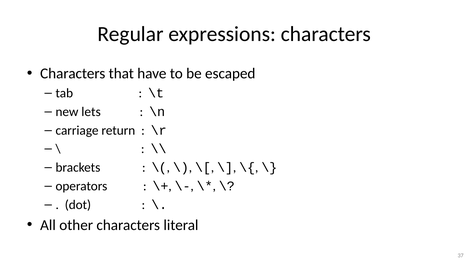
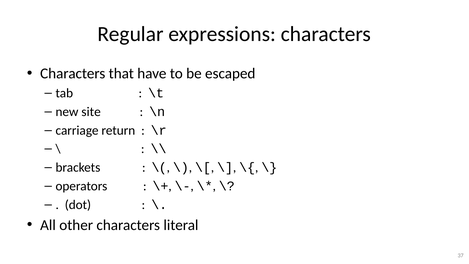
lets: lets -> site (91, 112)
